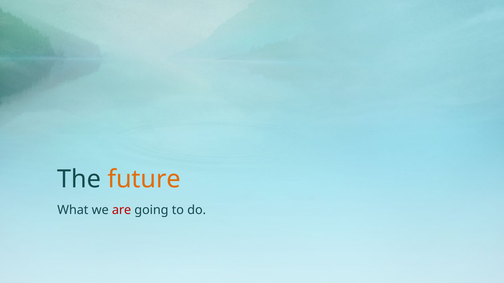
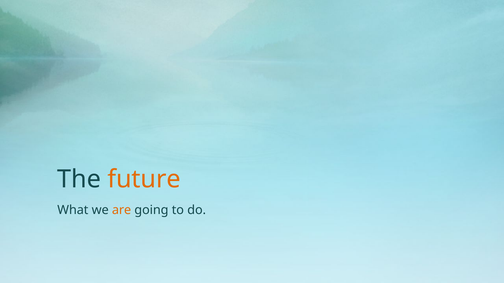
are colour: red -> orange (122, 210)
